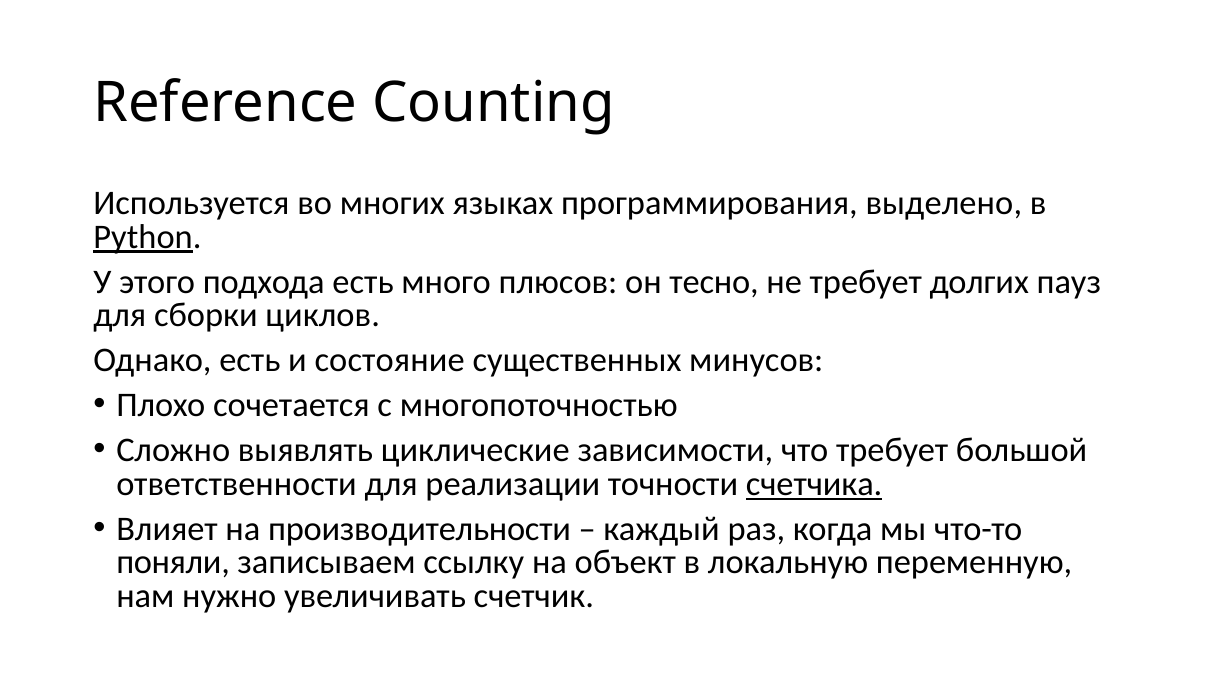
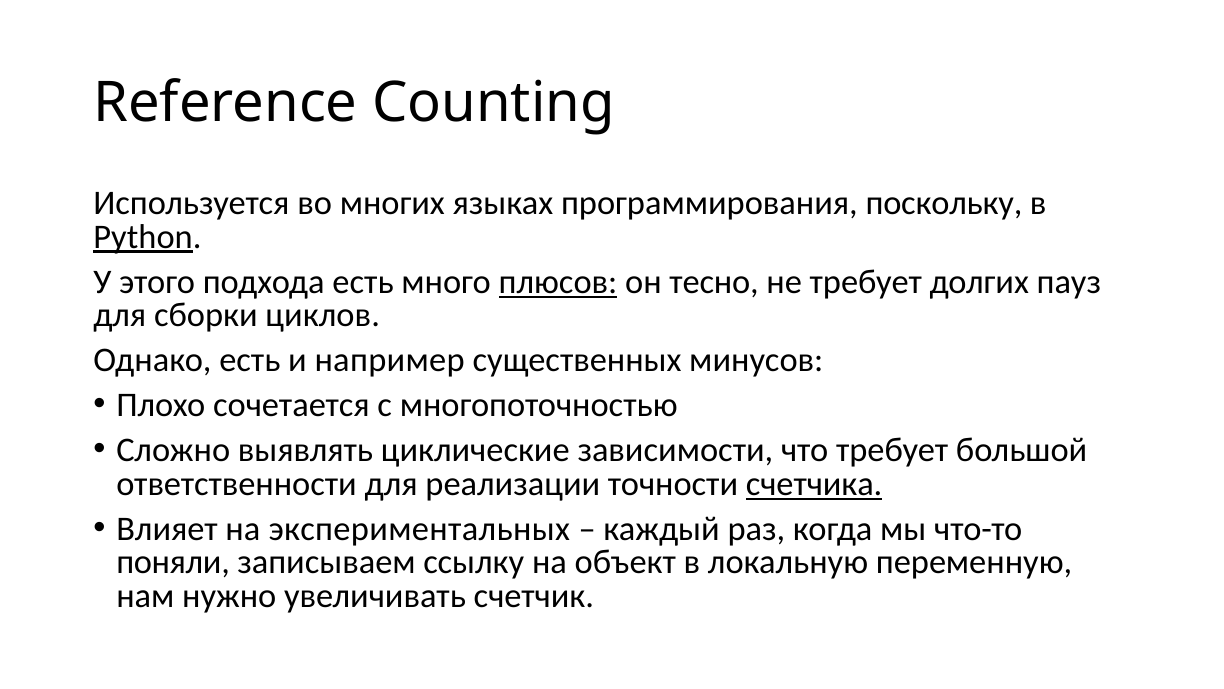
выделено: выделено -> поскольку (944, 203)
плюсов underline: none -> present (558, 282)
состояние: состояние -> например (390, 360)
производительности: производительности -> экспериментальных (419, 529)
